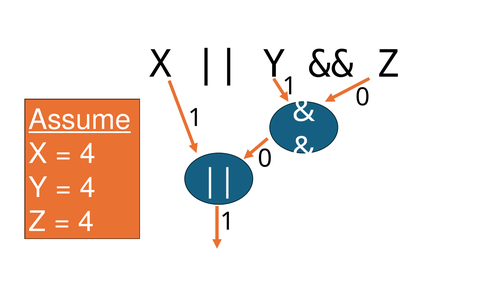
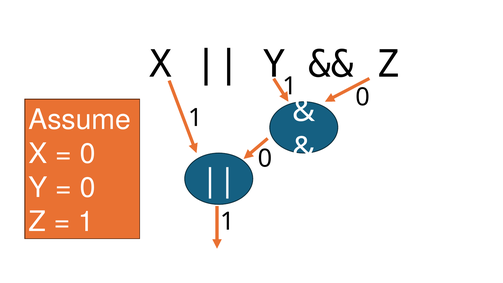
Assume underline: present -> none (80, 120)
4: 4 -> 0 (88, 154)
4: 4 -> 0 (88, 188)
4: 4 -> 1 (86, 222)
